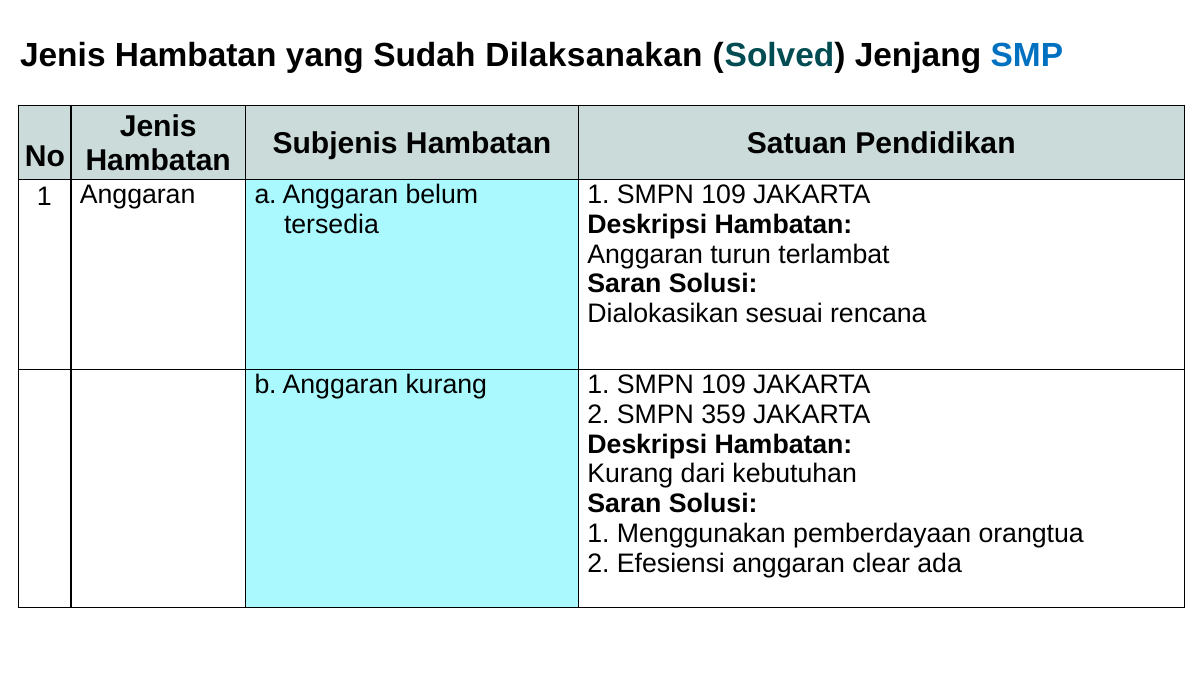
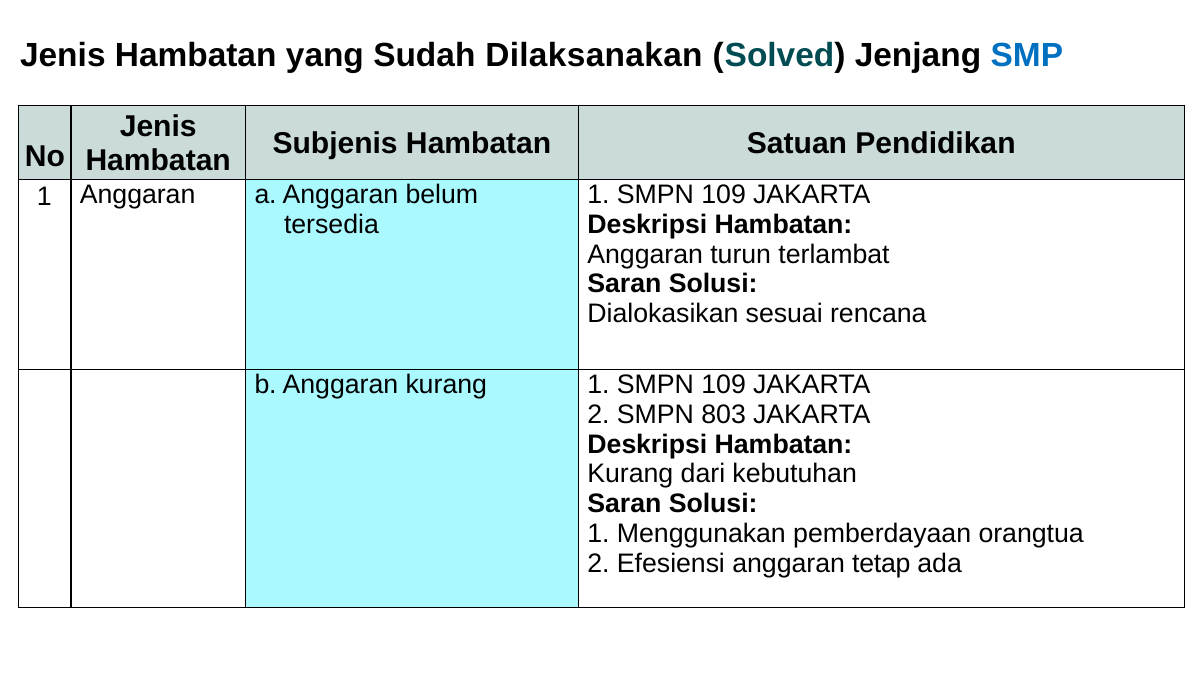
359: 359 -> 803 (724, 415)
clear: clear -> tetap (881, 563)
